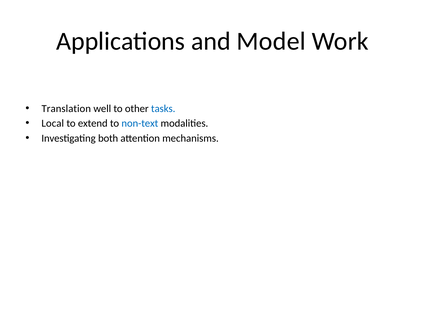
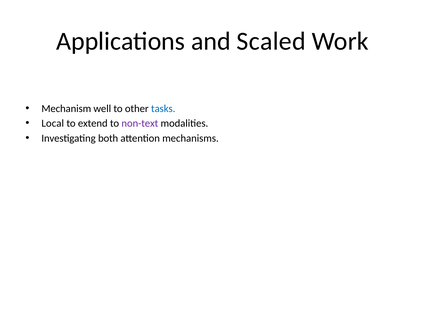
Model: Model -> Scaled (271, 41)
Translation: Translation -> Mechanism (66, 108)
non-text colour: blue -> purple (140, 123)
